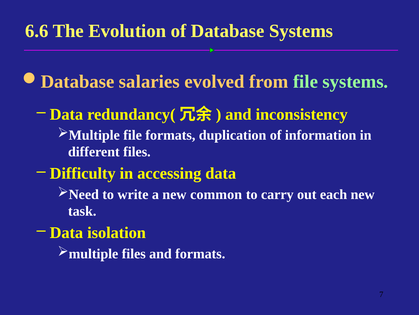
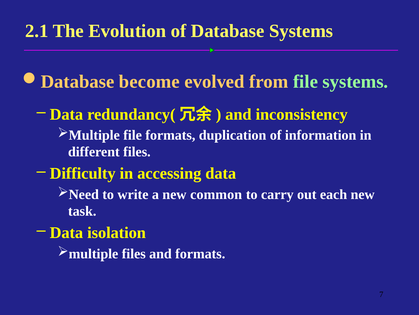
6.6: 6.6 -> 2.1 (37, 31)
salaries: salaries -> become (149, 82)
